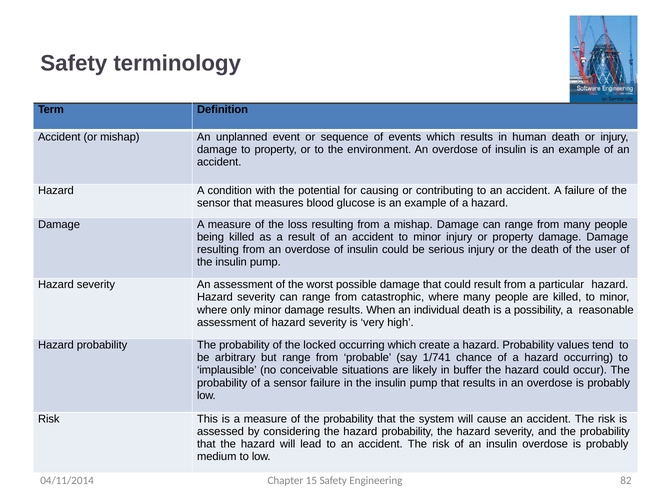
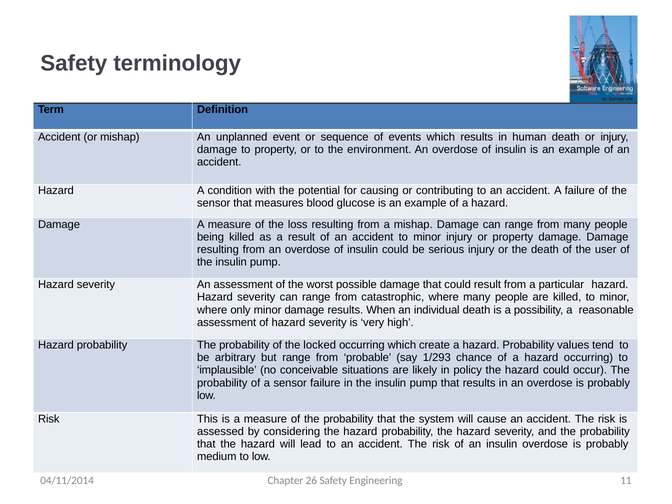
1/741: 1/741 -> 1/293 (437, 358)
buffer: buffer -> policy (468, 370)
15: 15 -> 26 (311, 481)
82: 82 -> 11 (626, 480)
